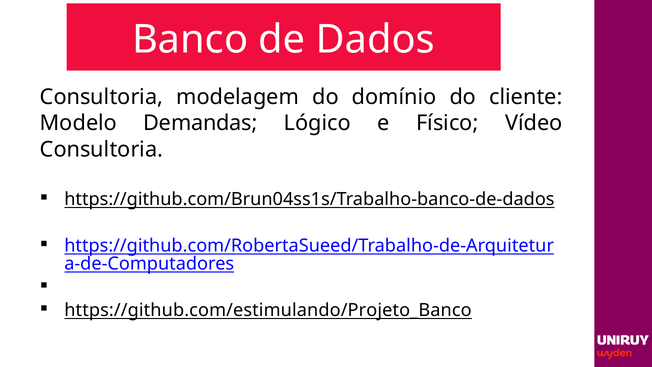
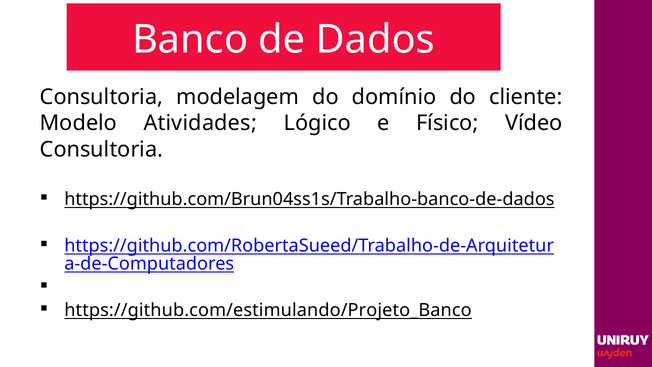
Demandas: Demandas -> Atividades (200, 123)
